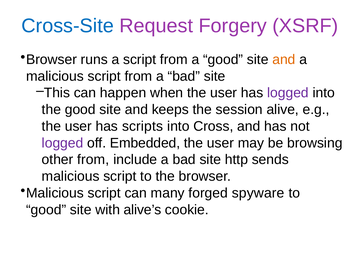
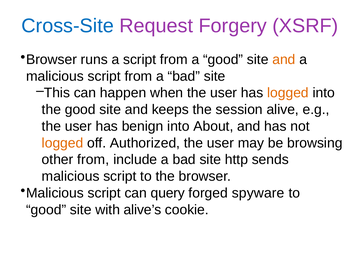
logged colour: purple -> orange (288, 93)
scripts: scripts -> benign (143, 126)
Cross: Cross -> About (213, 126)
logged colour: purple -> orange (63, 143)
Embedded: Embedded -> Authorized (145, 143)
many: many -> query (168, 193)
